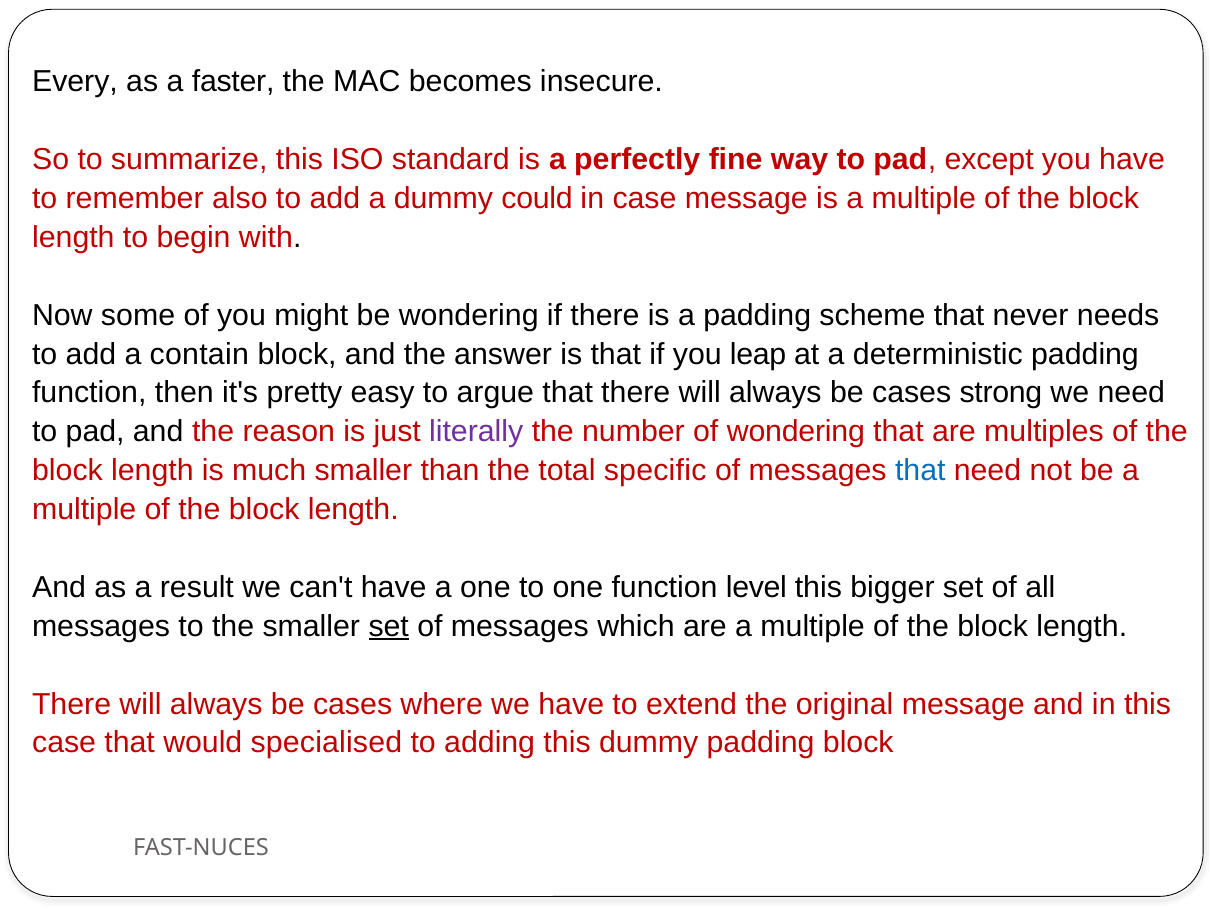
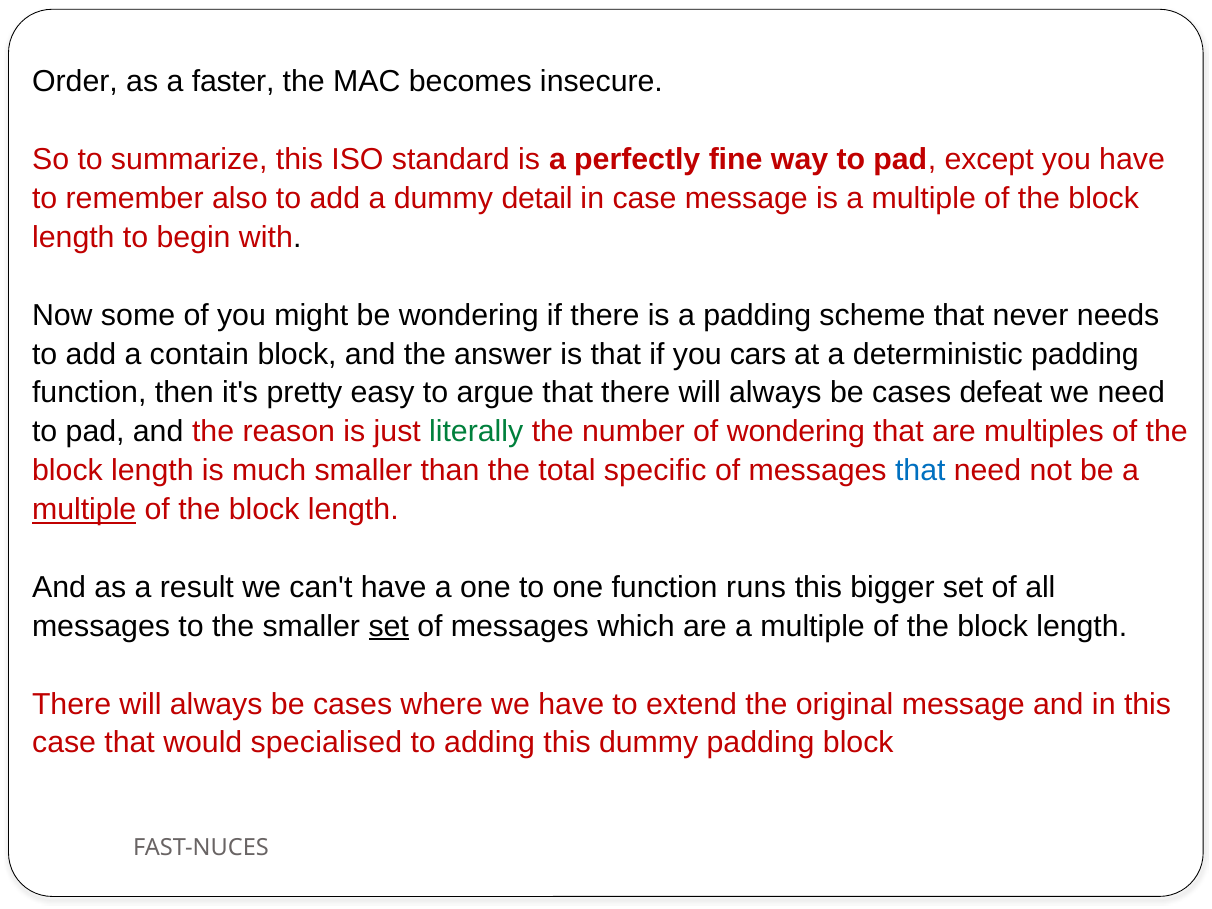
Every: Every -> Order (75, 82)
could: could -> detail (537, 199)
leap: leap -> cars (758, 354)
strong: strong -> defeat (1001, 393)
literally colour: purple -> green (476, 432)
multiple underline: none -> present (84, 510)
level: level -> runs (756, 587)
